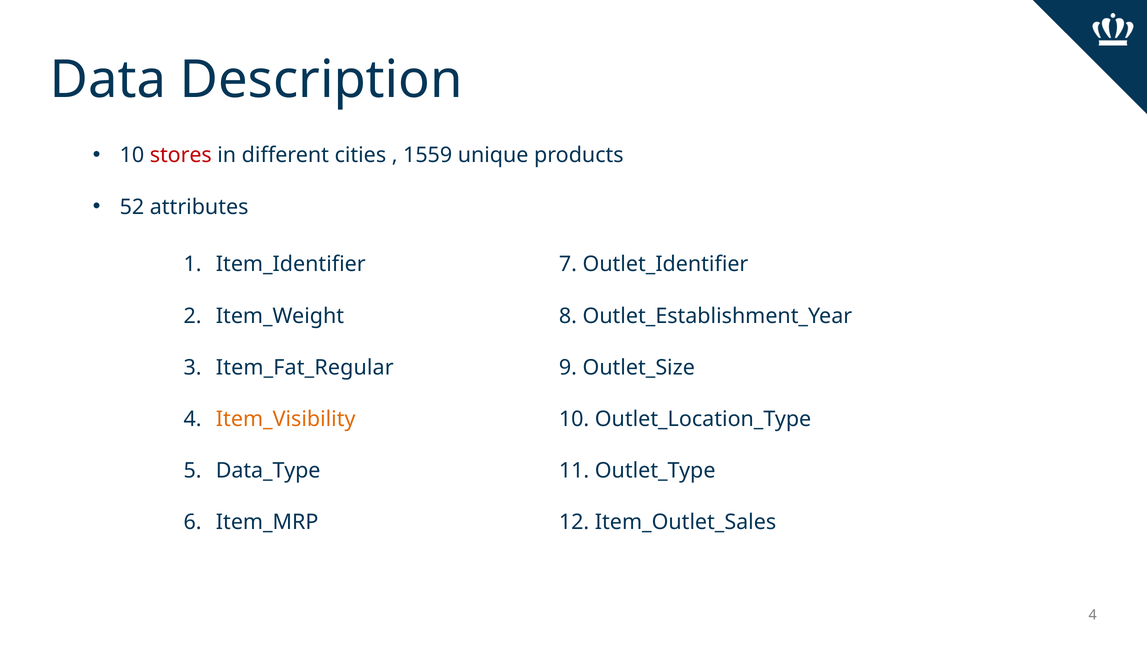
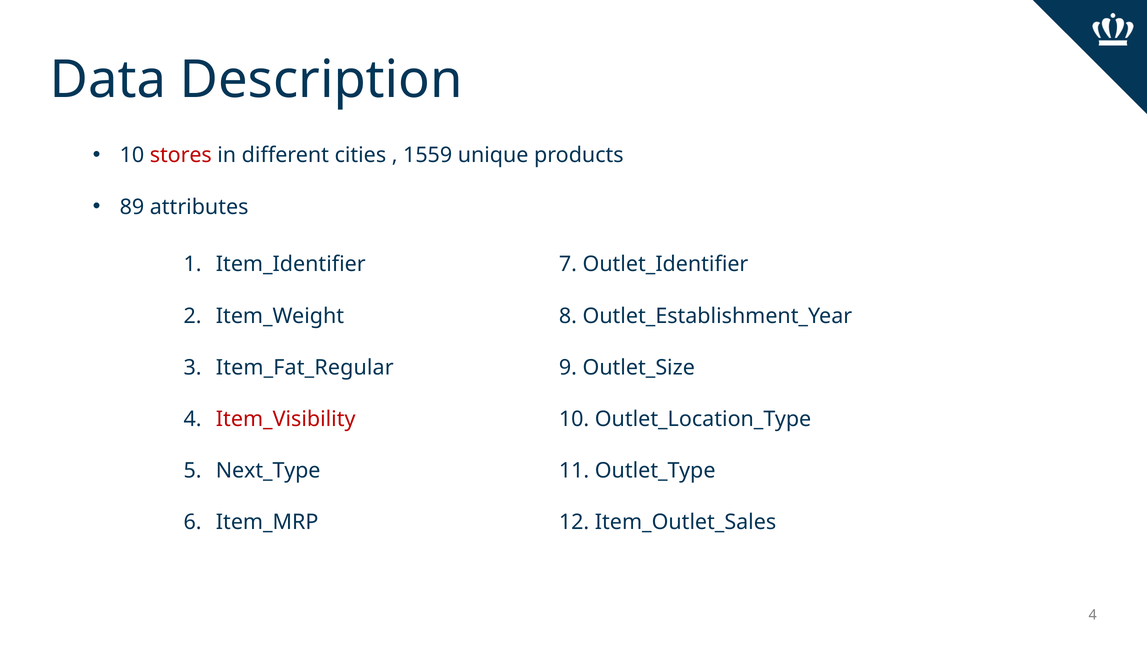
52: 52 -> 89 (132, 207)
Item_Visibility colour: orange -> red (286, 419)
Data_Type: Data_Type -> Next_Type (268, 471)
